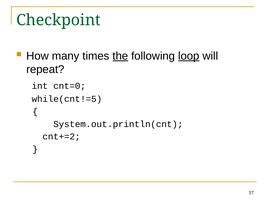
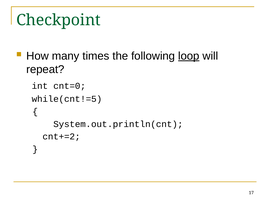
the underline: present -> none (120, 56)
